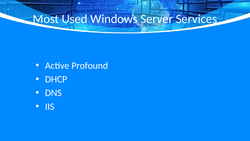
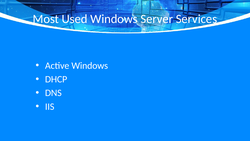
Active Profound: Profound -> Windows (90, 66)
